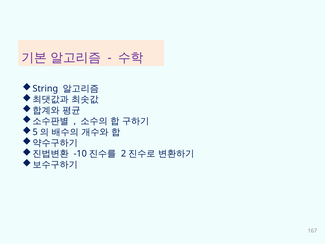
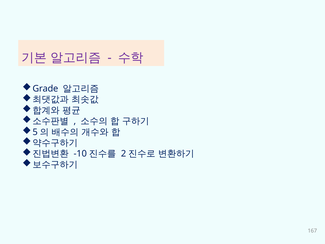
String: String -> Grade (45, 89)
